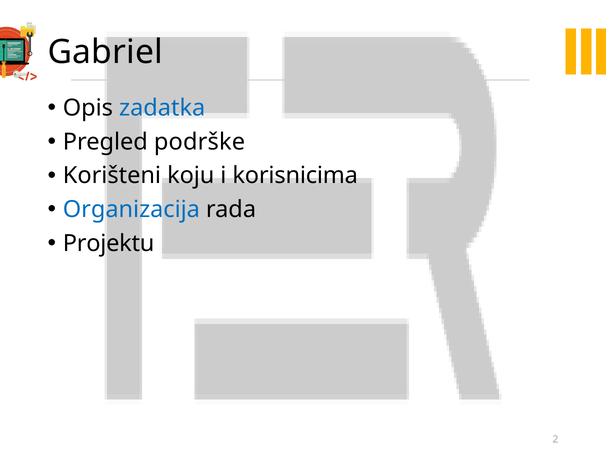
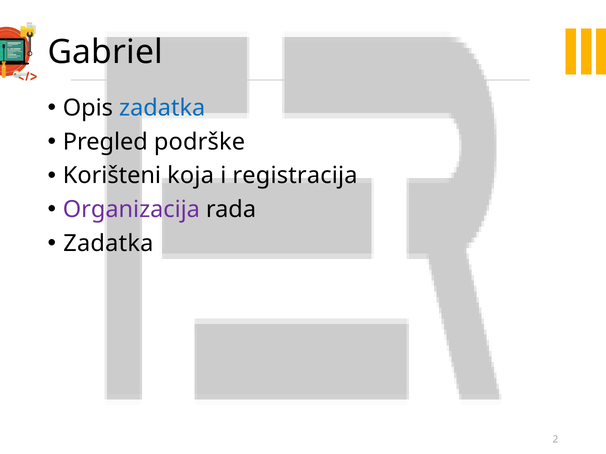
koju: koju -> koja (191, 176)
korisnicima: korisnicima -> registracija (295, 176)
Organizacija colour: blue -> purple (131, 210)
Projektu: Projektu -> Zadatka (108, 244)
